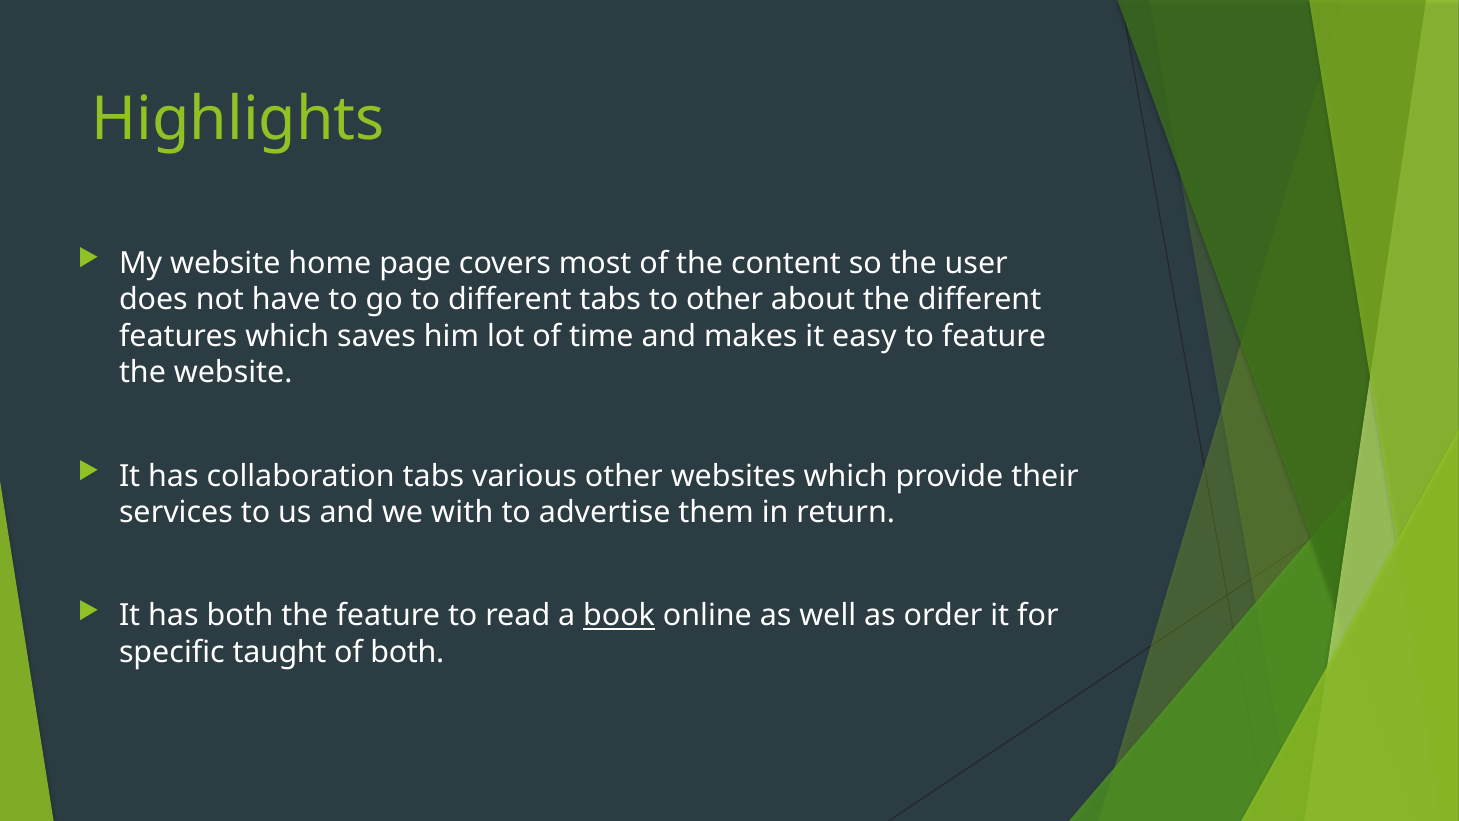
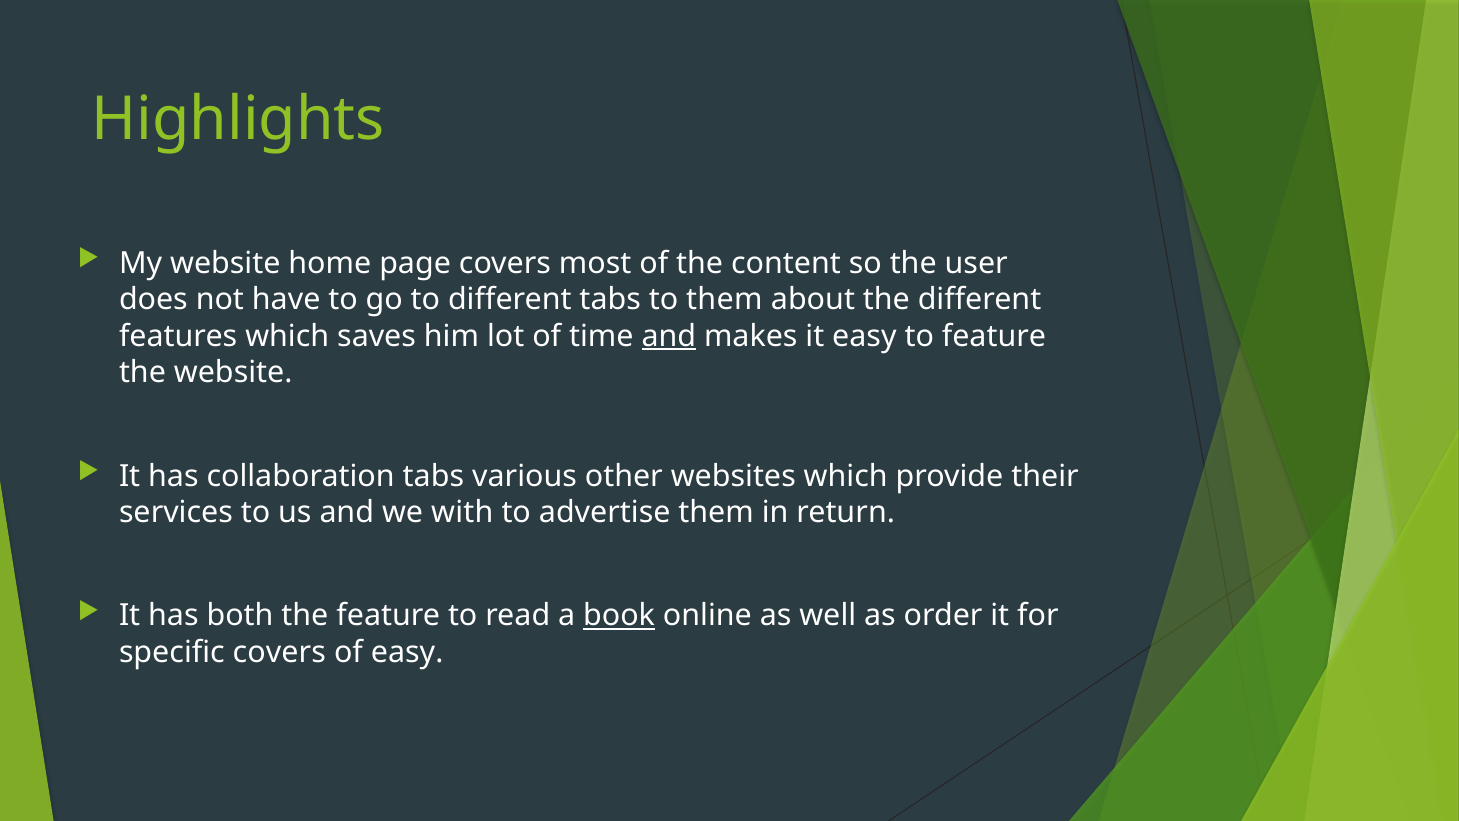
to other: other -> them (724, 299)
and underline: none -> present (669, 336)
specific taught: taught -> covers (279, 652)
of both: both -> easy (407, 652)
